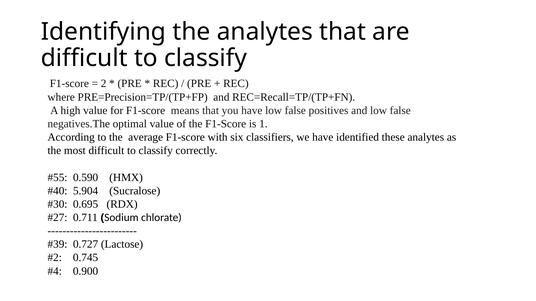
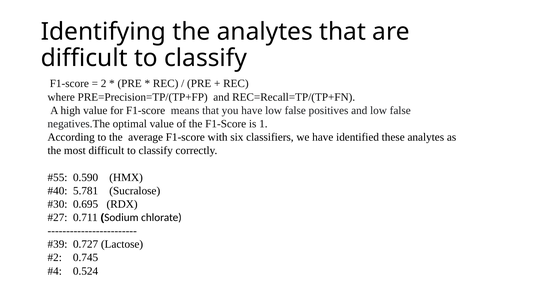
5.904: 5.904 -> 5.781 (86, 191)
0.900: 0.900 -> 0.524 (86, 271)
